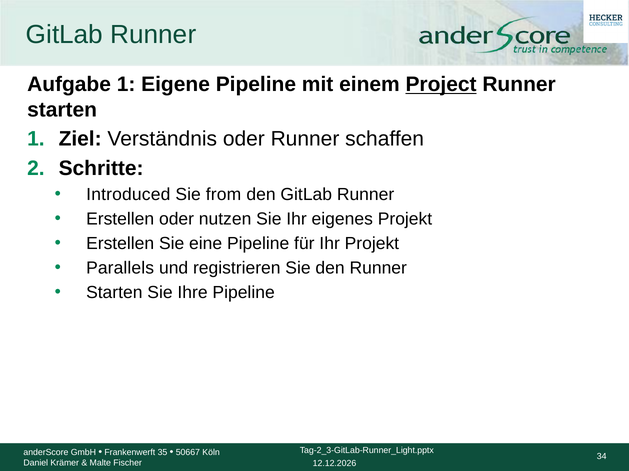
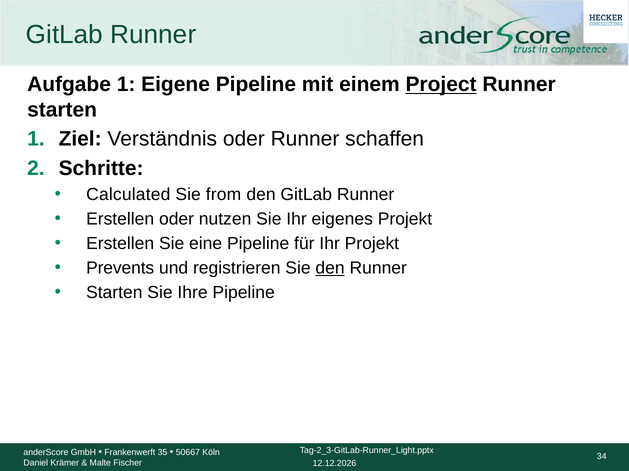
Introduced: Introduced -> Calculated (128, 195)
Parallels: Parallels -> Prevents (120, 268)
den underline: none -> present (330, 268)
